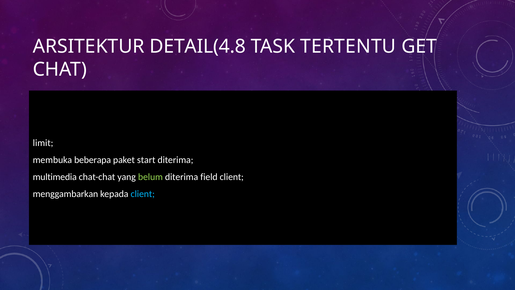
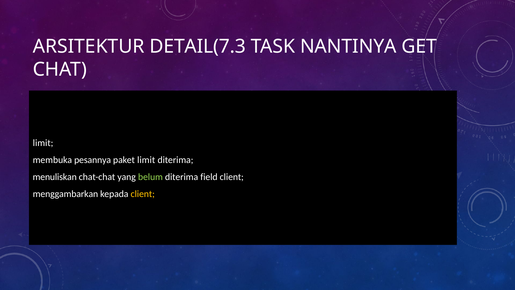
DETAIL(4.8: DETAIL(4.8 -> DETAIL(7.3 (198, 46)
TERTENTU: TERTENTU -> NANTINYA (348, 46)
beberapa: beberapa -> pesannya (93, 160)
paket start: start -> limit (146, 160)
multimedia: multimedia -> menuliskan (55, 177)
client colour: light blue -> yellow (143, 194)
